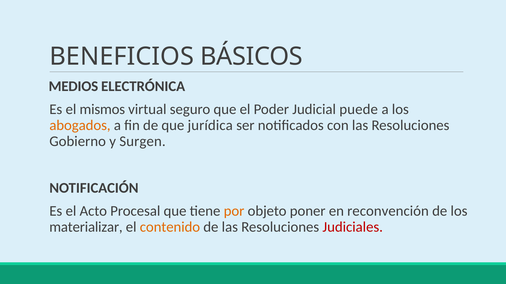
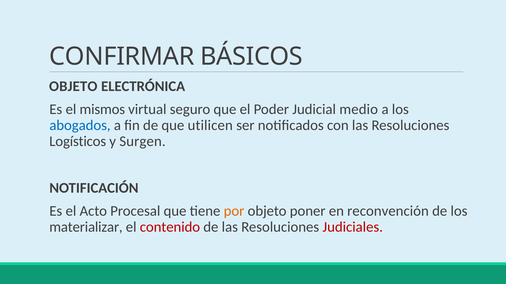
BENEFICIOS: BENEFICIOS -> CONFIRMAR (122, 57)
MEDIOS: MEDIOS -> OBJETO (73, 86)
puede: puede -> medio (359, 110)
abogados colour: orange -> blue (80, 126)
jurídica: jurídica -> utilicen (210, 126)
Gobierno: Gobierno -> Logísticos (78, 142)
contenido colour: orange -> red (170, 228)
